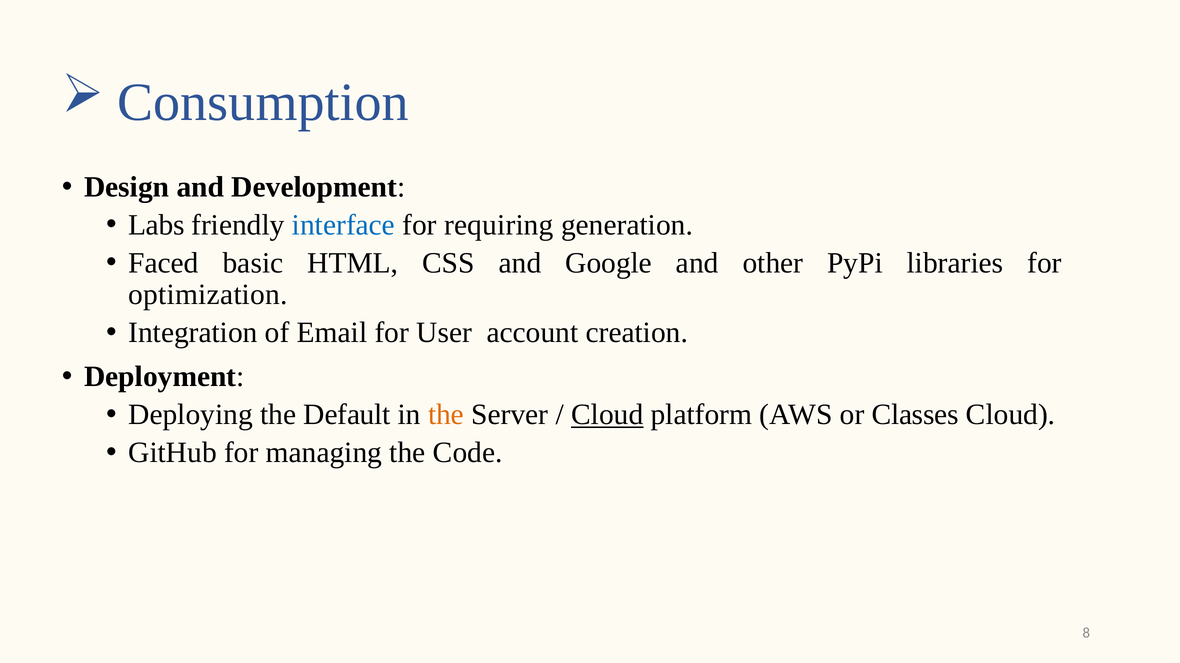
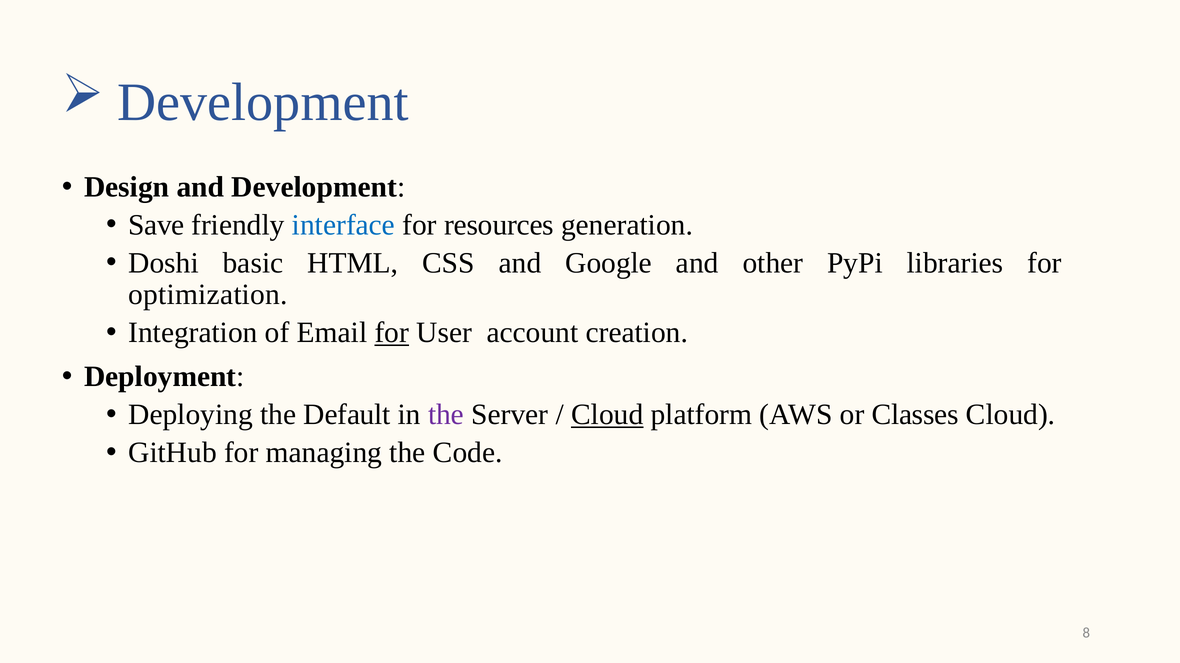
Consumption: Consumption -> Development (263, 103)
Labs: Labs -> Save (156, 225)
requiring: requiring -> resources (499, 225)
Faced: Faced -> Doshi (164, 263)
for underline: none -> present (392, 333)
the colour: orange -> purple (446, 415)
